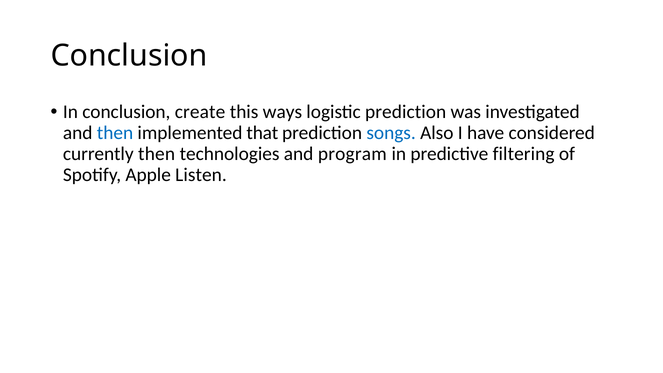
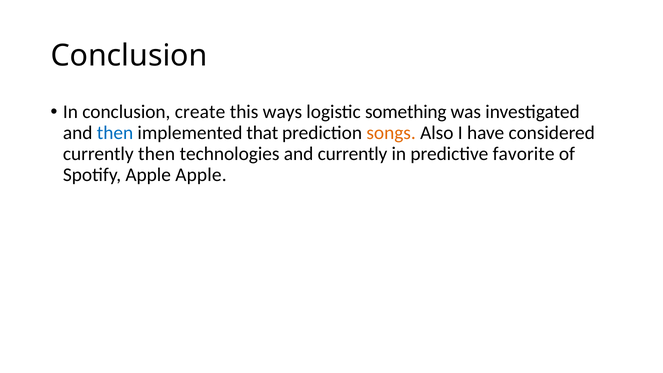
logistic prediction: prediction -> something (406, 112)
songs colour: blue -> orange (391, 133)
and program: program -> currently (353, 154)
filtering: filtering -> favorite (524, 154)
Apple Listen: Listen -> Apple (201, 175)
